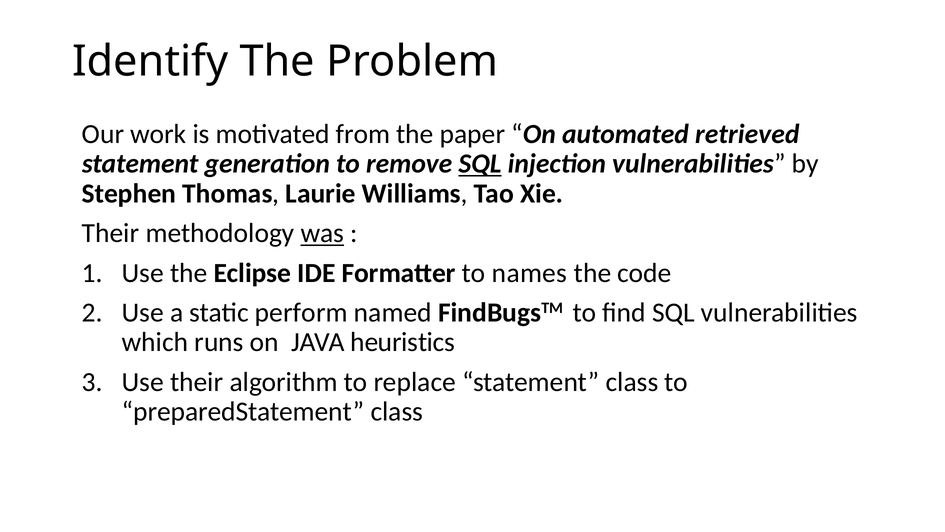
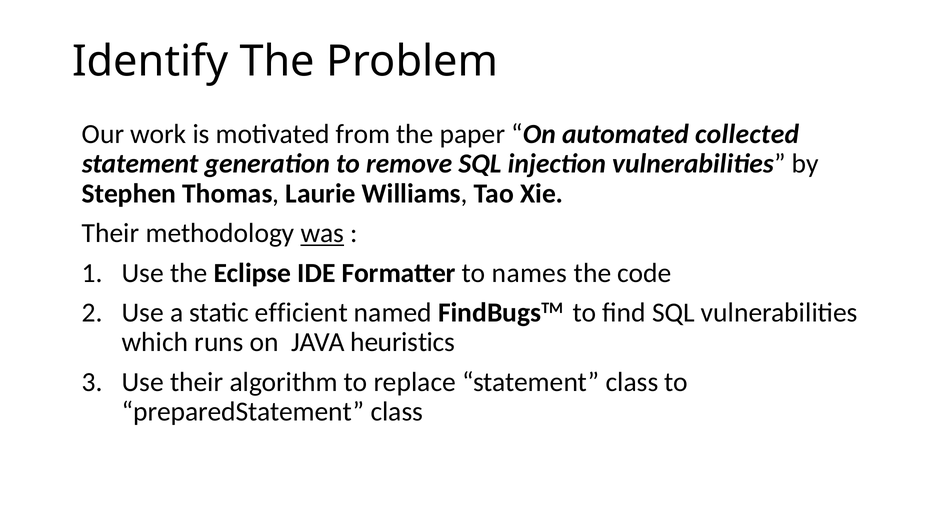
retrieved: retrieved -> collected (747, 134)
SQL underline: present -> none (480, 164)
perform: perform -> efficient (301, 312)
